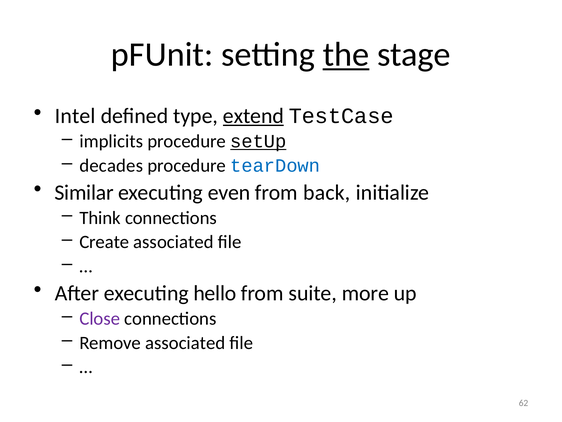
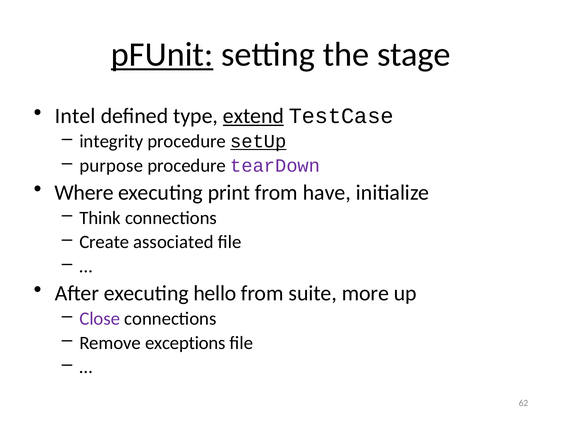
pFUnit underline: none -> present (162, 54)
the underline: present -> none (346, 54)
implicits: implicits -> integrity (111, 141)
decades: decades -> purpose (111, 165)
tearDown colour: blue -> purple (275, 165)
Similar: Similar -> Where (84, 192)
even: even -> print (229, 192)
back: back -> have (327, 192)
Remove associated: associated -> exceptions (185, 342)
